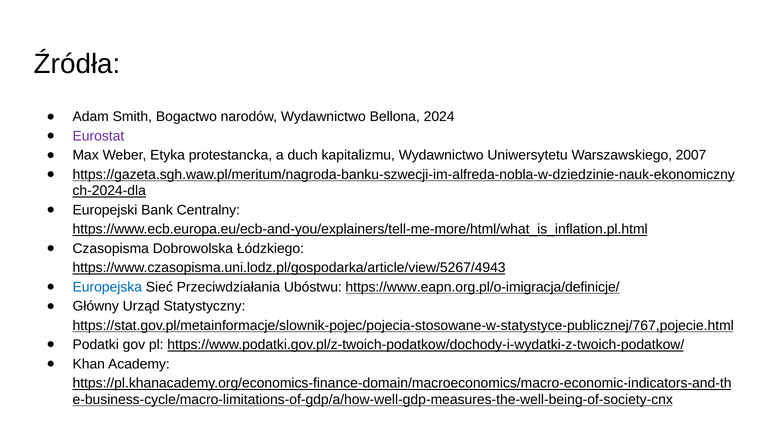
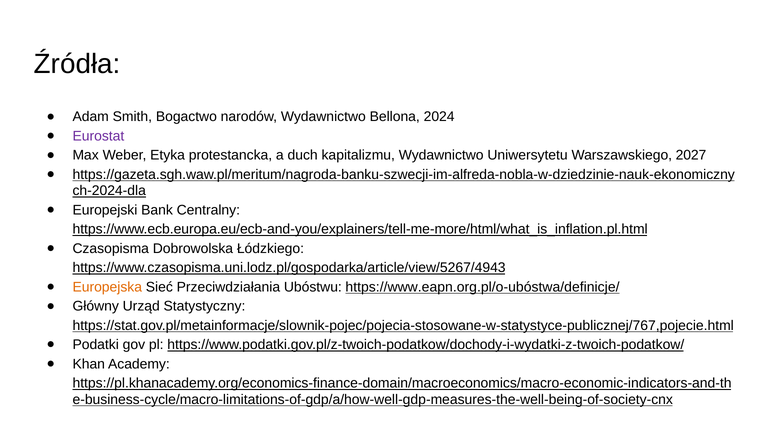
2007: 2007 -> 2027 (691, 155)
Europejska colour: blue -> orange (107, 287)
https://www.eapn.org.pl/o-imigracja/definicje/: https://www.eapn.org.pl/o-imigracja/definicje/ -> https://www.eapn.org.pl/o-ubóstwa/definicje/ (483, 287)
